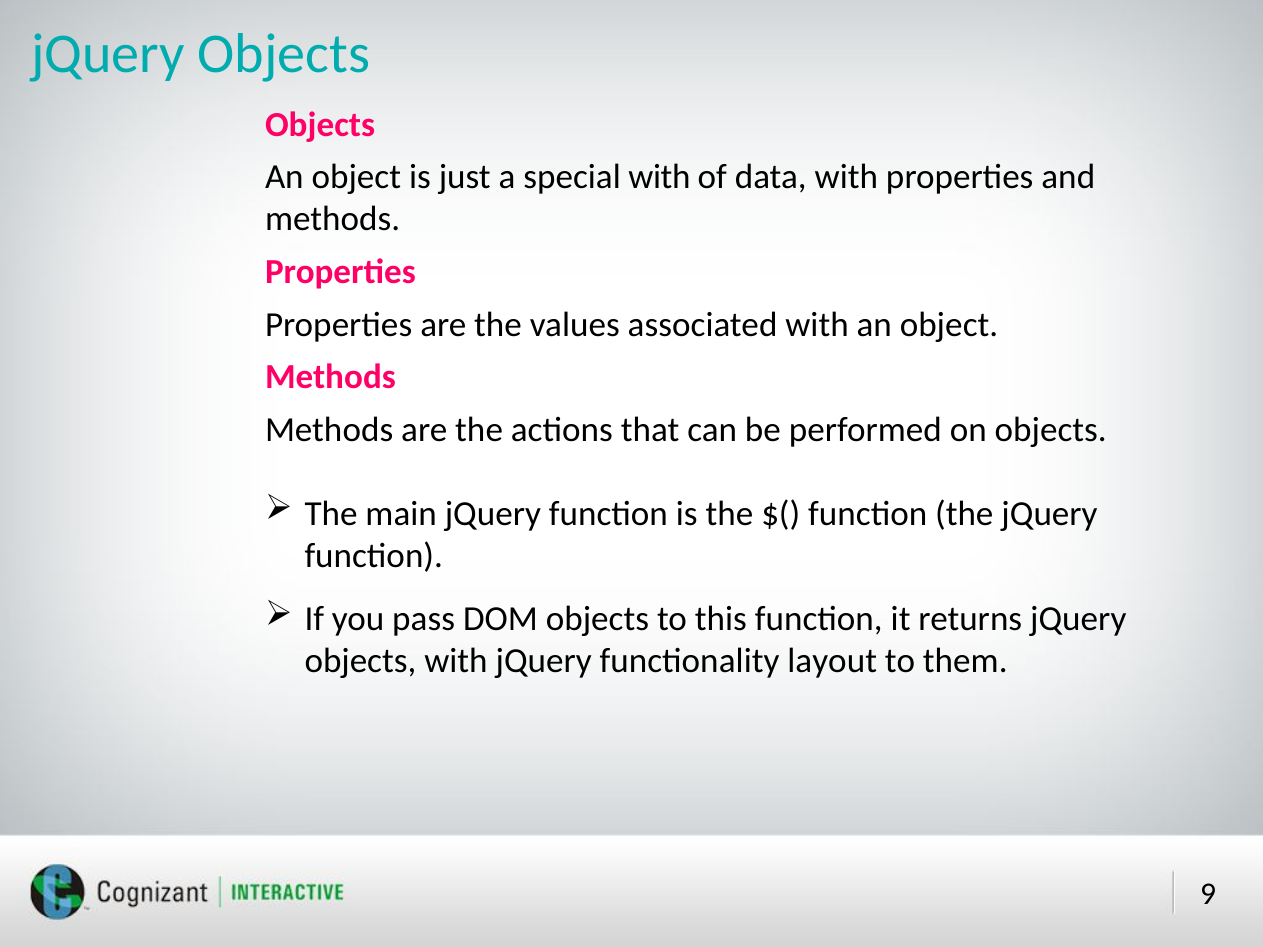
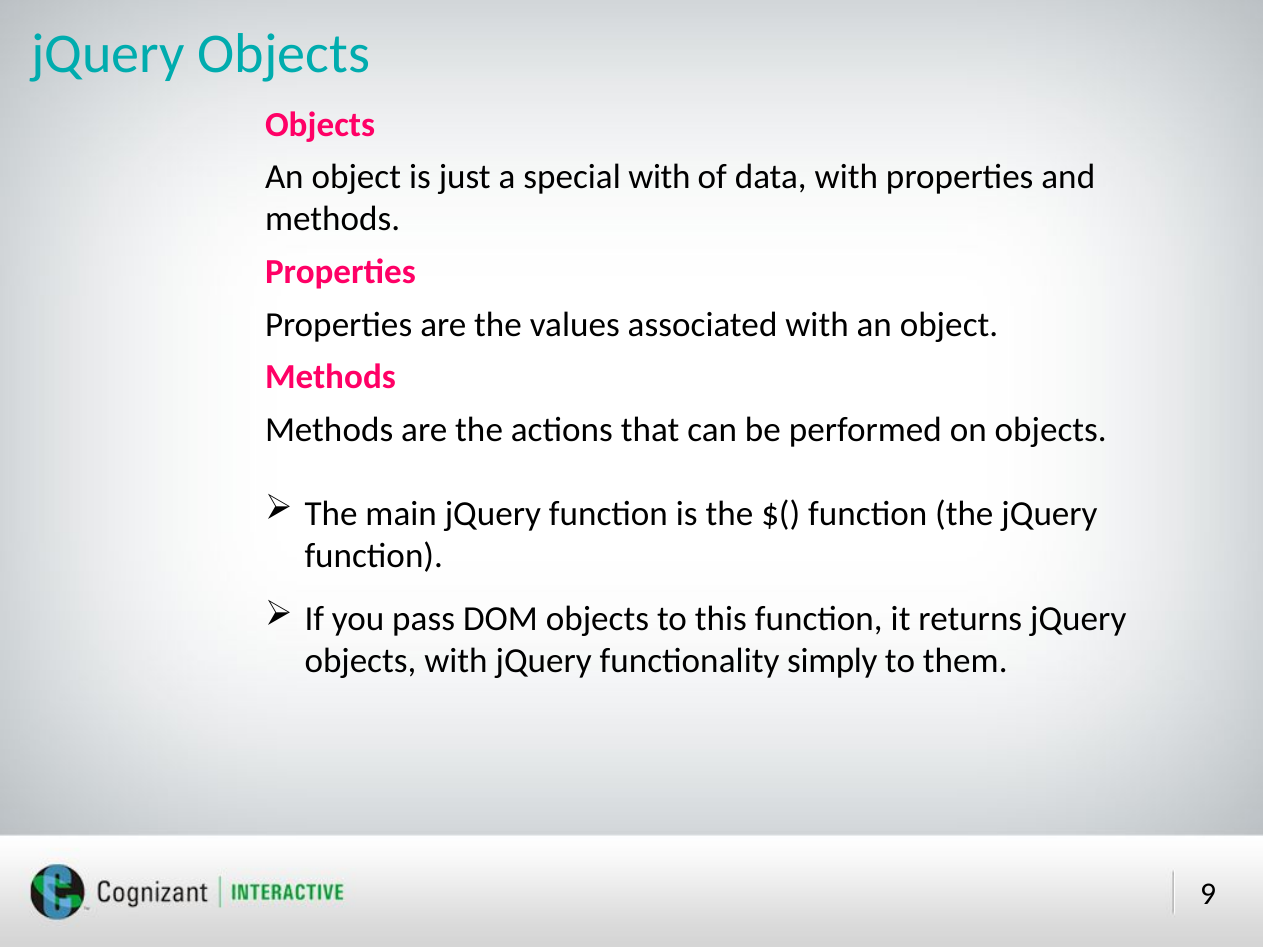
layout: layout -> simply (832, 661)
